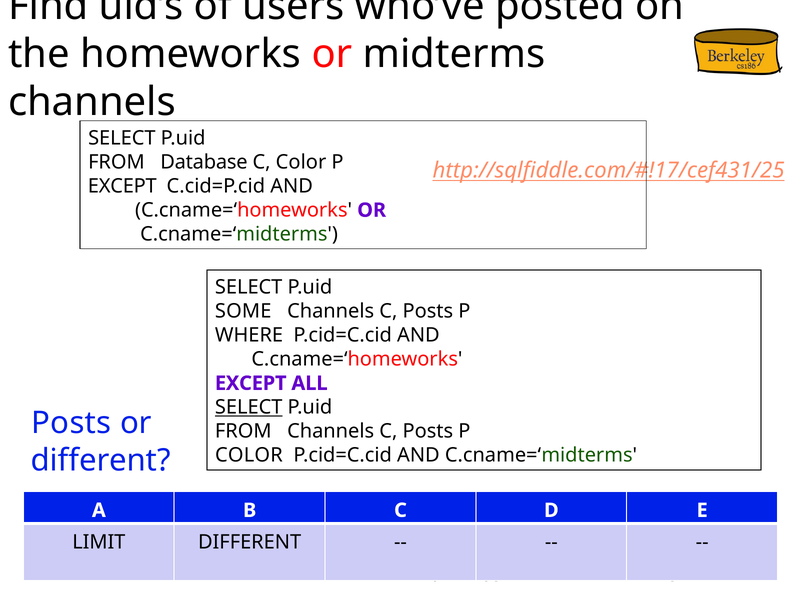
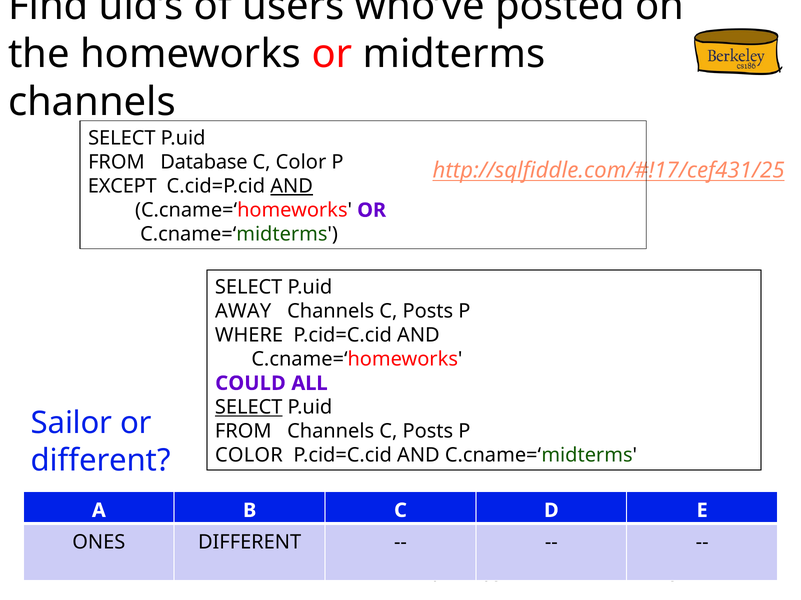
AND underline: none -> present (292, 186)
SOME: SOME -> AWAY (243, 312)
EXCEPT: EXCEPT -> COULD (251, 384)
Posts: Posts -> Sailor (72, 424)
LIMIT: LIMIT -> ONES (99, 543)
